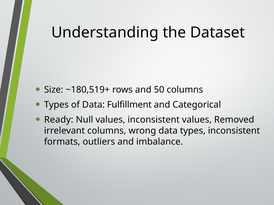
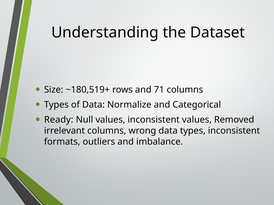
50: 50 -> 71 (159, 90)
Fulfillment: Fulfillment -> Normalize (129, 105)
